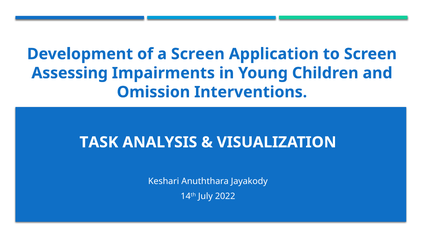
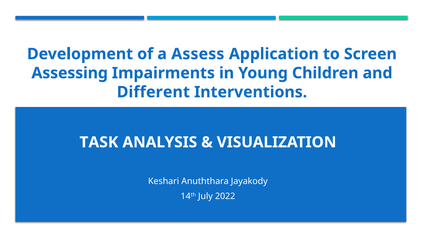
a Screen: Screen -> Assess (198, 54)
Omission: Omission -> Different (153, 92)
